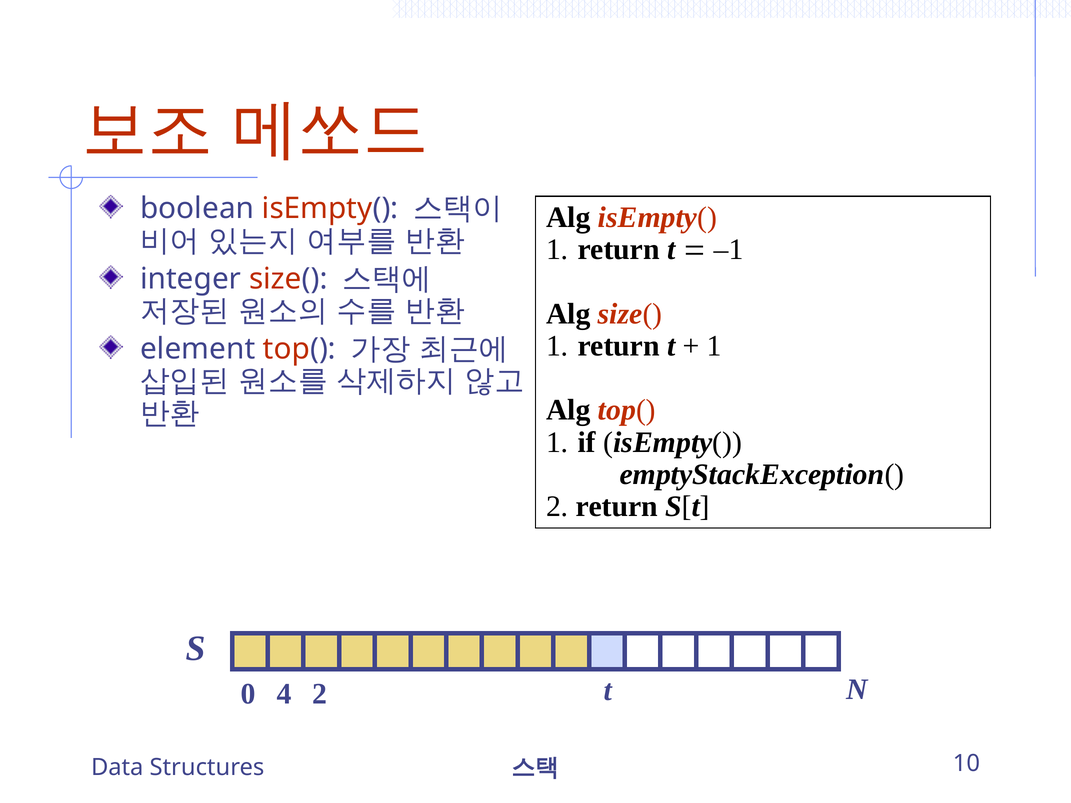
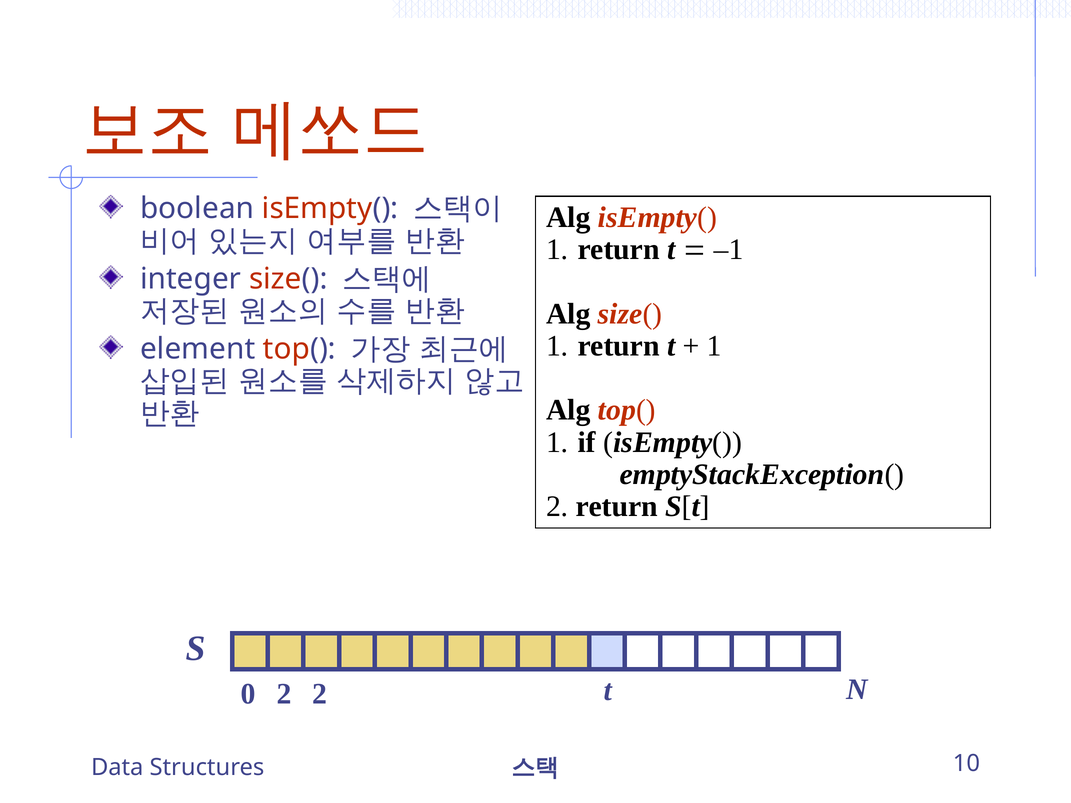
0 4: 4 -> 2 (284, 694)
